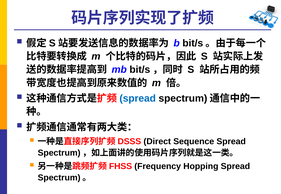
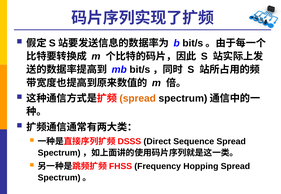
spread colour: blue -> orange (138, 99)
